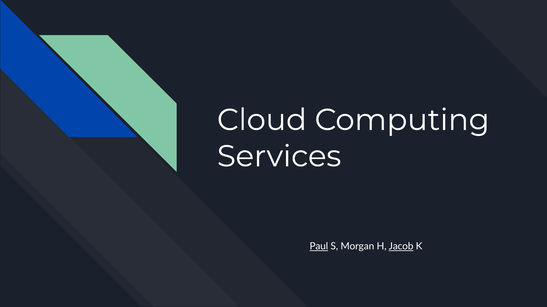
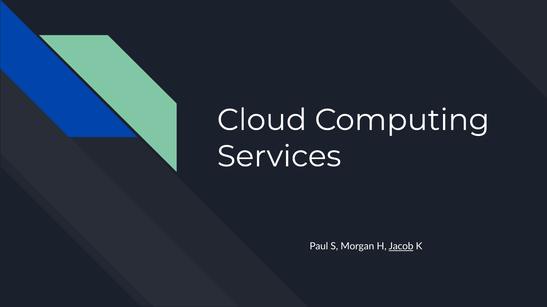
Paul underline: present -> none (319, 247)
